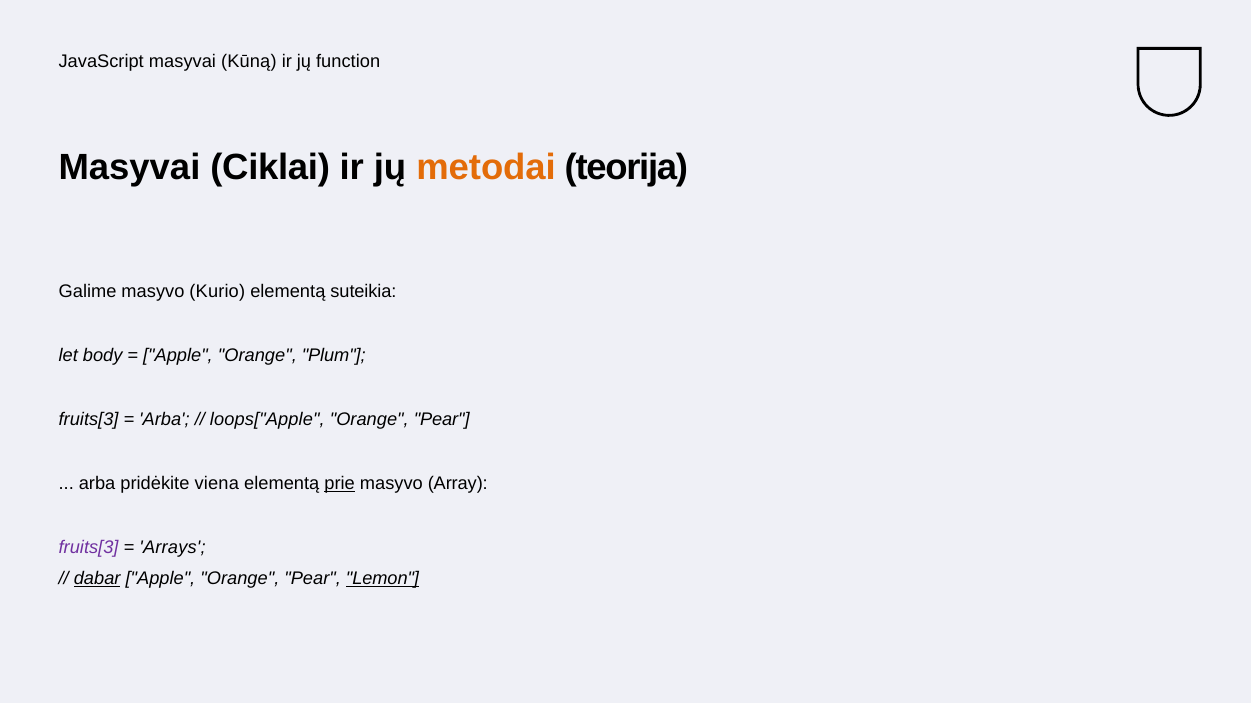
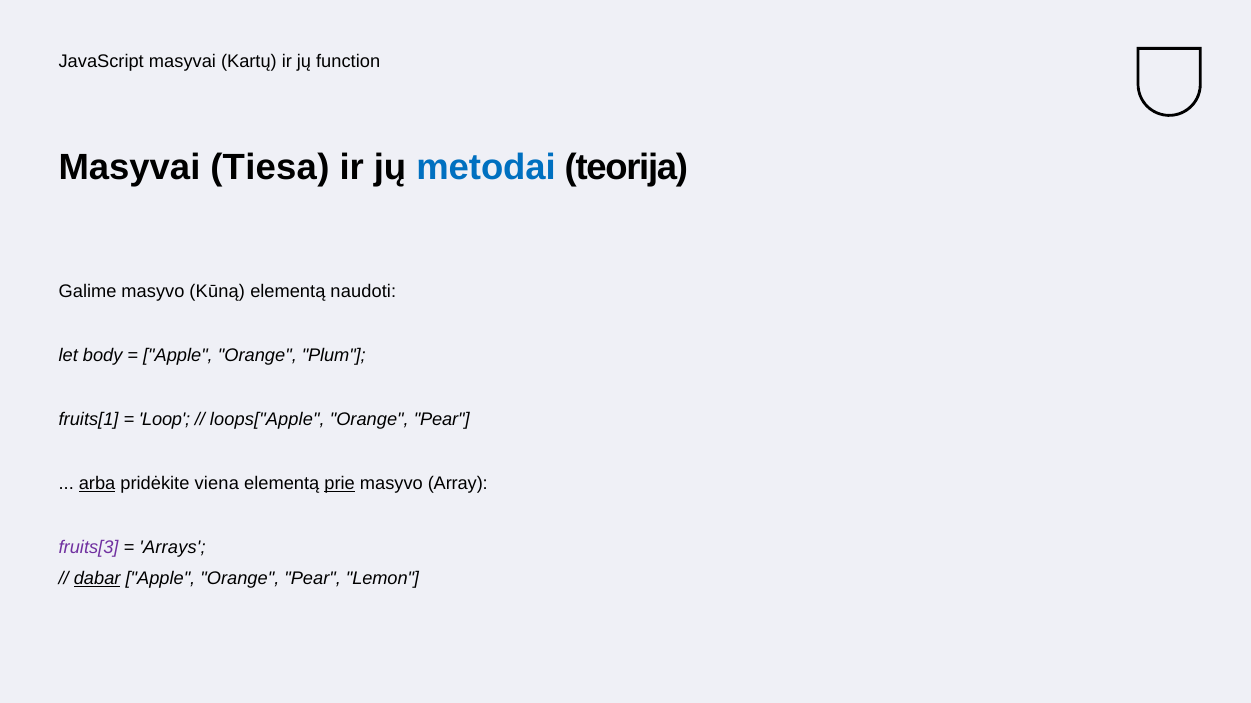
Kūną: Kūną -> Kartų (249, 61)
Ciklai: Ciklai -> Tiesa (270, 167)
metodai colour: orange -> blue (486, 167)
Kurio: Kurio -> Kūną (217, 292)
suteikia: suteikia -> naudoti (363, 292)
fruits[3: fruits[3 -> fruits[1 (89, 420)
Arba: Arba -> Loop (165, 420)
arba underline: none -> present (97, 484)
Lemon underline: present -> none (382, 579)
